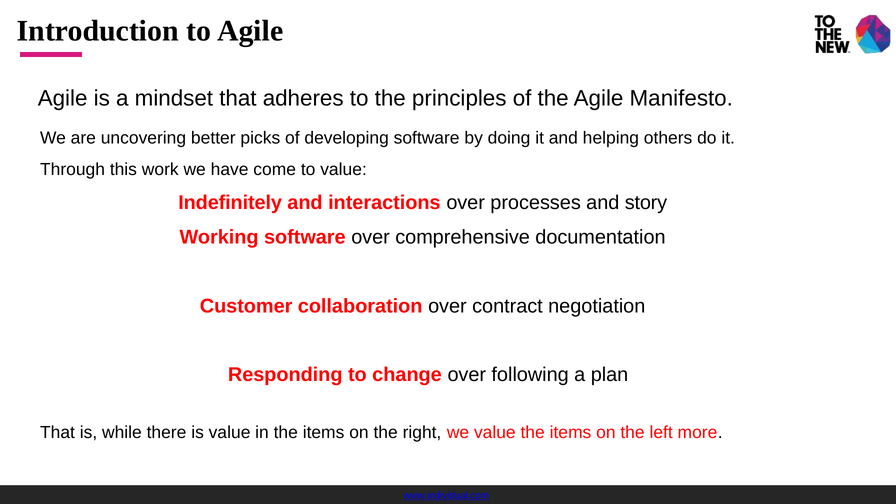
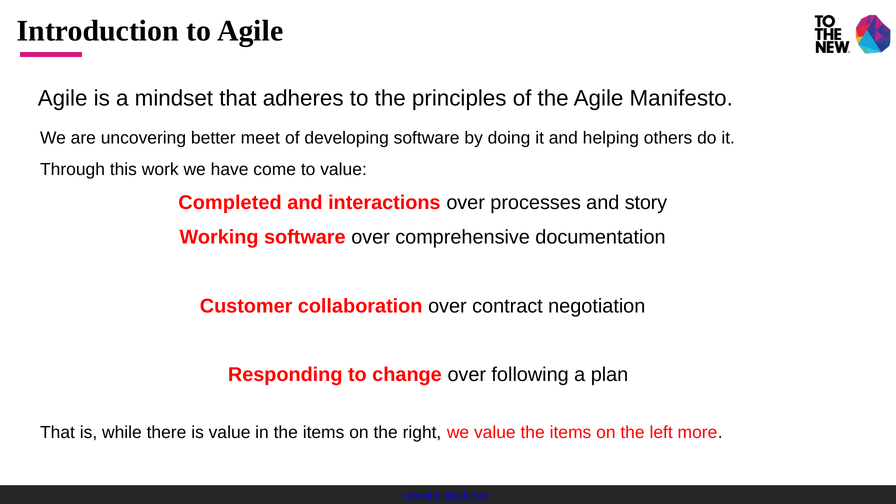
picks: picks -> meet (260, 138)
Indefinitely: Indefinitely -> Completed (230, 203)
